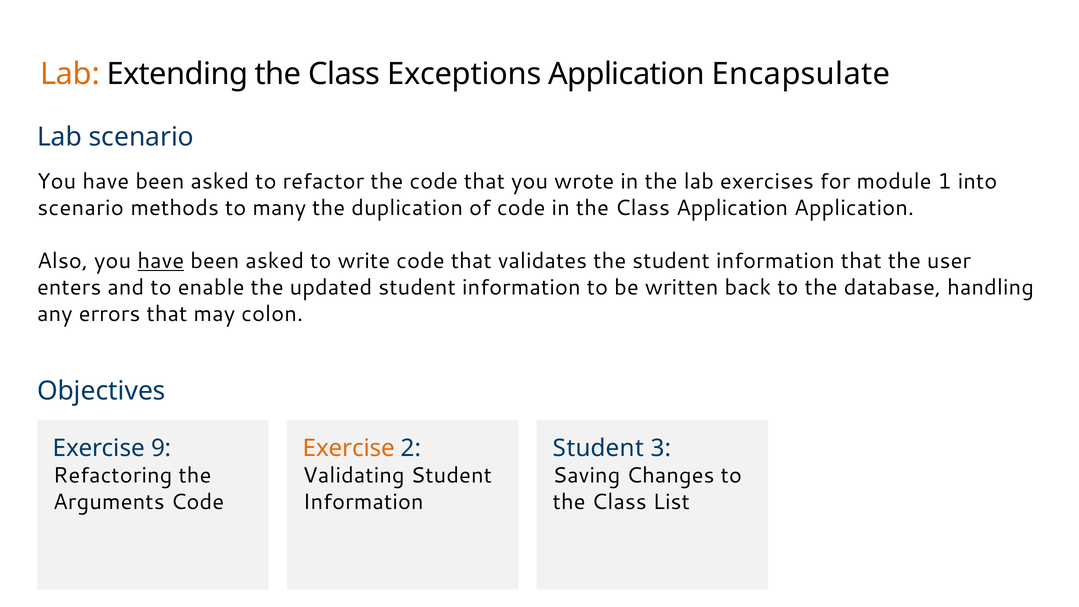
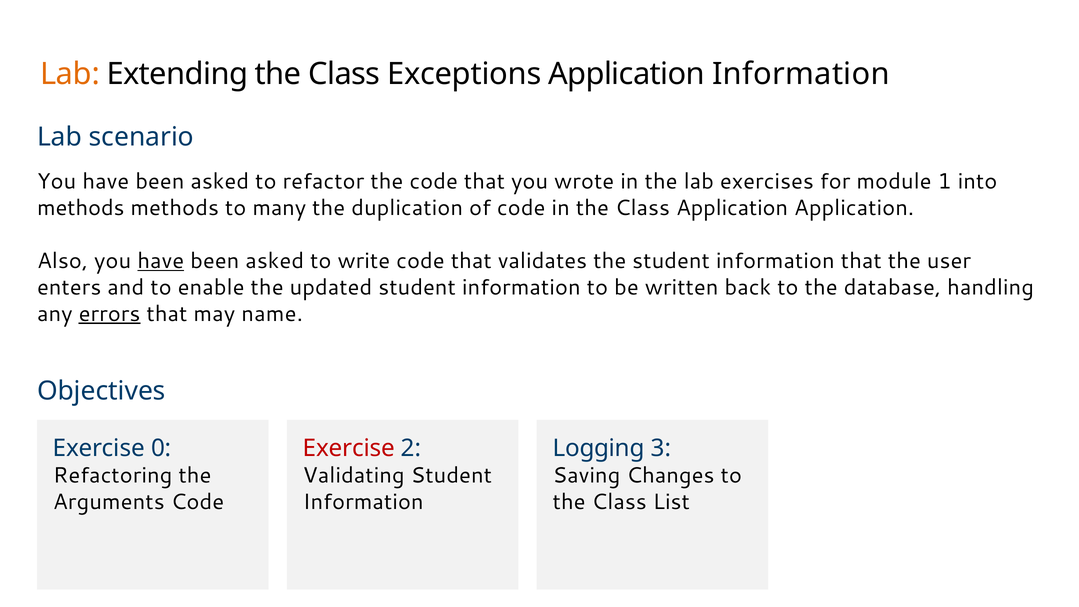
Application Encapsulate: Encapsulate -> Information (801, 74)
scenario: scenario -> methods (81, 208)
errors underline: none -> present (110, 314)
colon: colon -> name (272, 314)
9: 9 -> 0 (161, 448)
Exercise colour: orange -> red (349, 448)
Student: Student -> Logging (599, 448)
